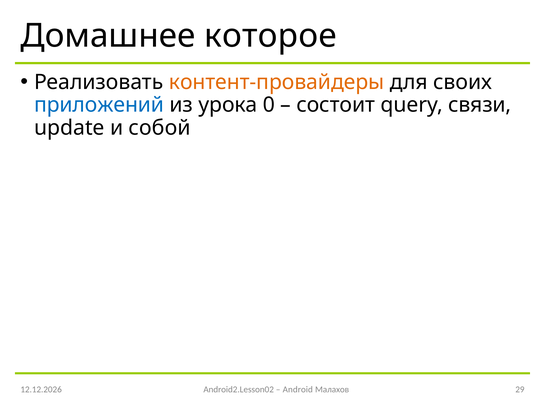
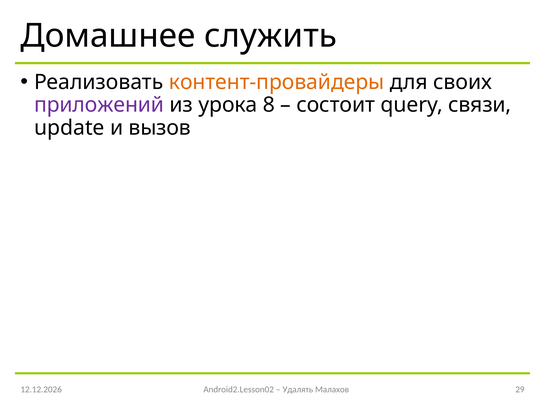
которое: которое -> служить (271, 36)
приложений colour: blue -> purple (99, 105)
0: 0 -> 8 (269, 105)
собой: собой -> вызов (160, 128)
Android: Android -> Удалять (298, 390)
